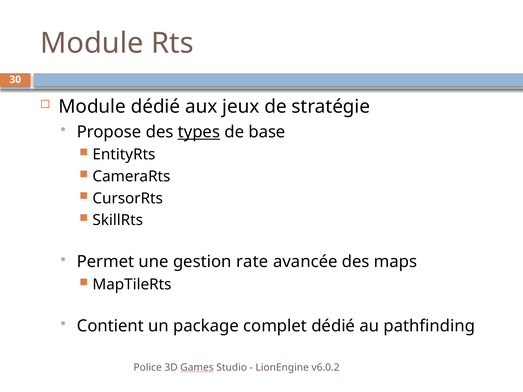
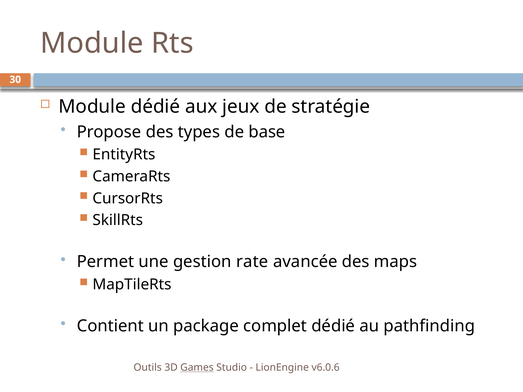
types underline: present -> none (199, 132)
Police: Police -> Outils (148, 368)
v6.0.2: v6.0.2 -> v6.0.6 (326, 368)
